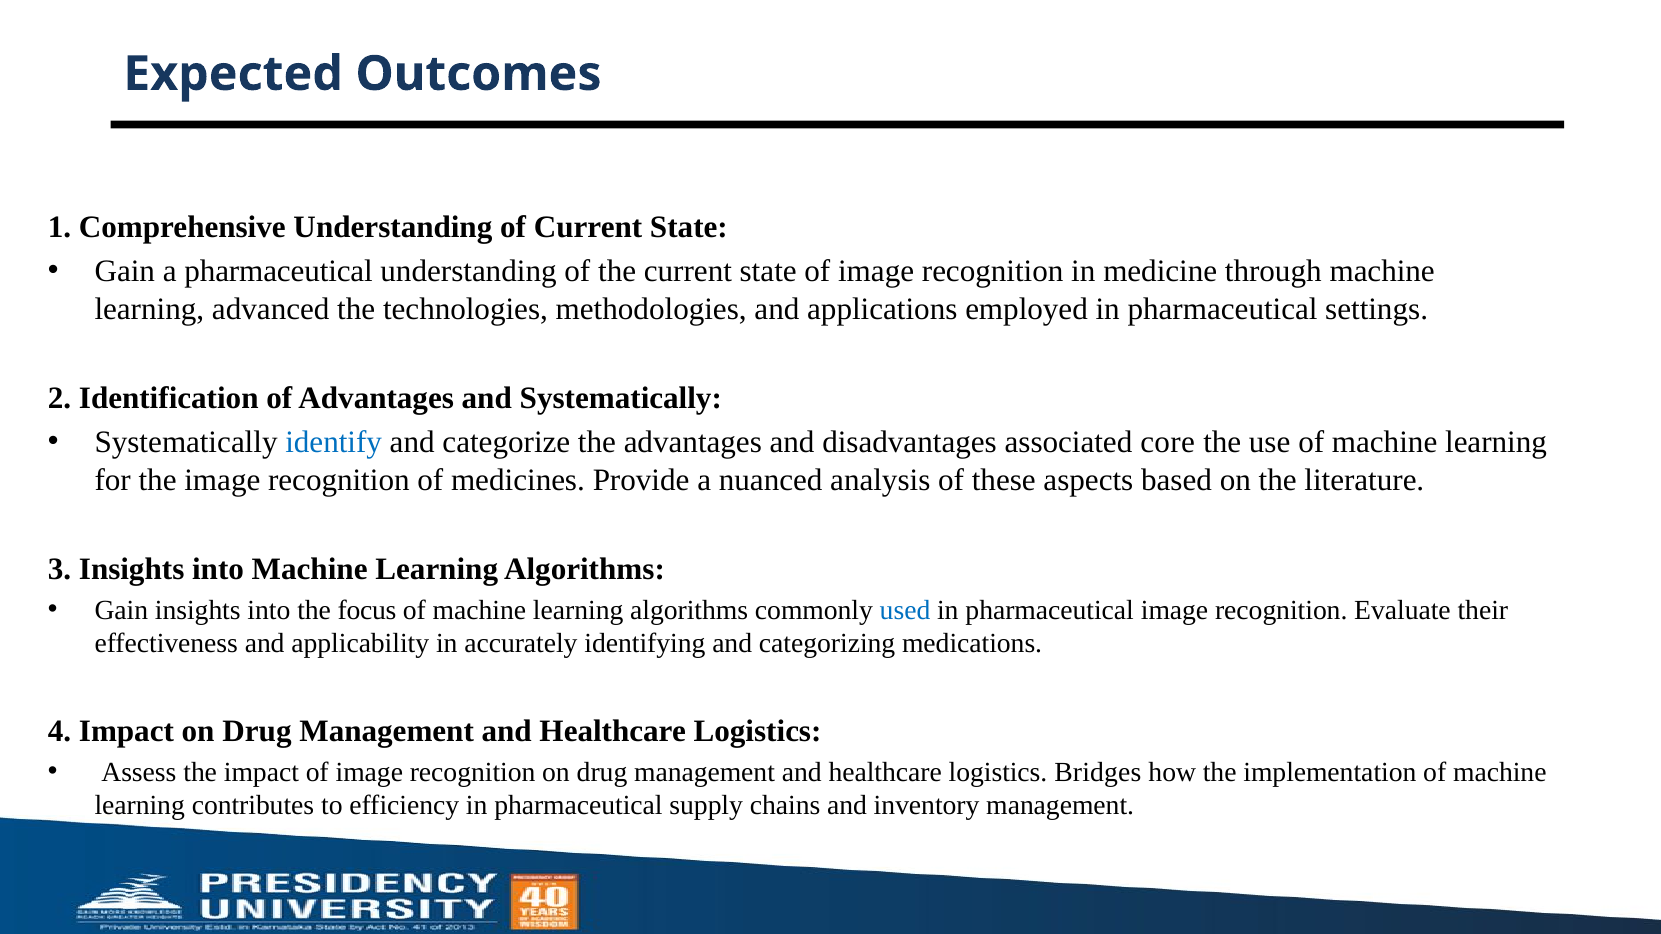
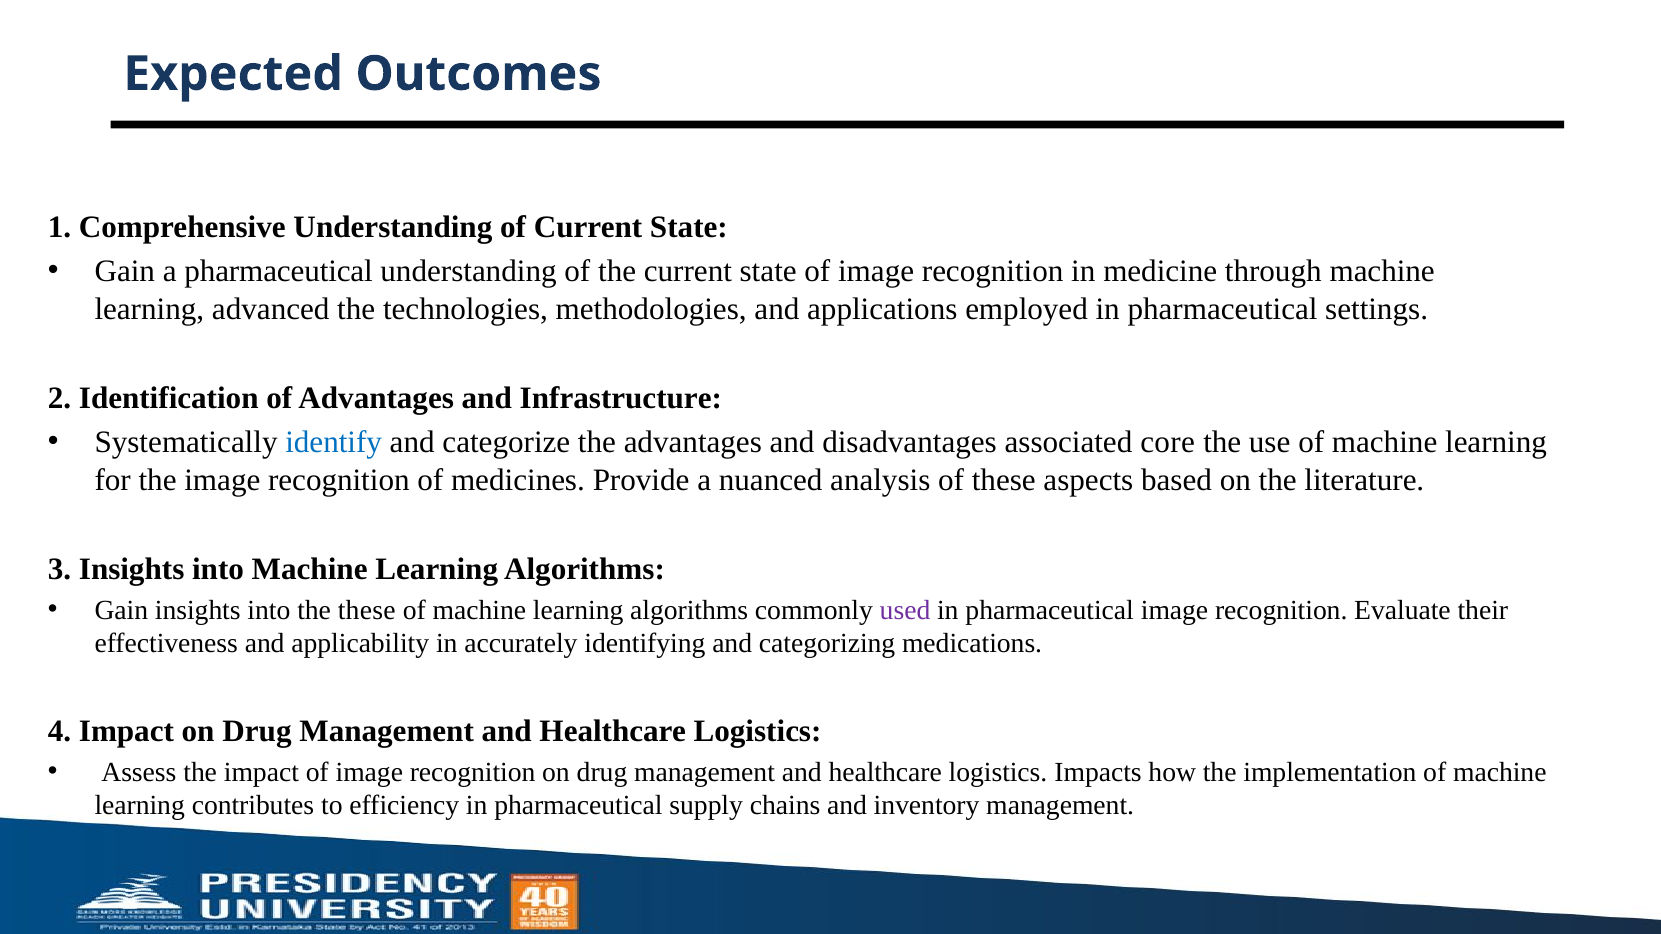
and Systematically: Systematically -> Infrastructure (621, 398)
the focus: focus -> these (367, 611)
used colour: blue -> purple (905, 611)
Bridges: Bridges -> Impacts (1098, 772)
